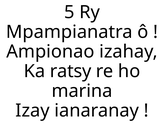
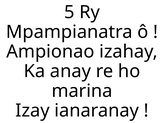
ratsy: ratsy -> anay (70, 71)
